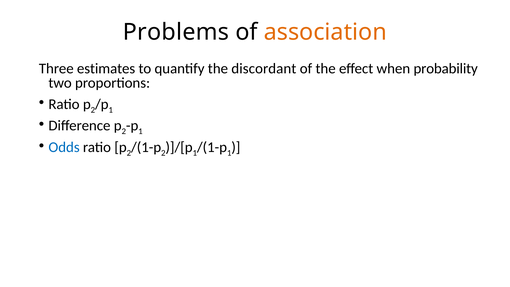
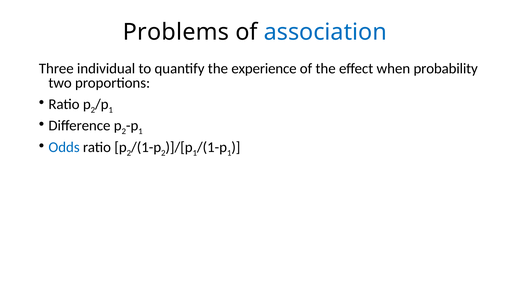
association colour: orange -> blue (325, 32)
estimates: estimates -> individual (106, 69)
discordant: discordant -> experience (264, 69)
